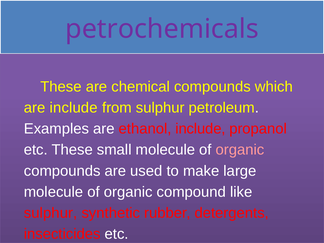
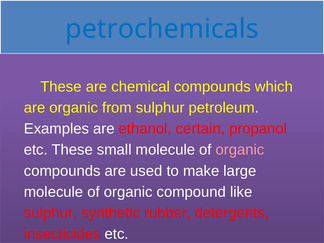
petrochemicals colour: purple -> blue (162, 29)
are include: include -> organic (74, 108)
ethanol include: include -> certain (200, 129)
